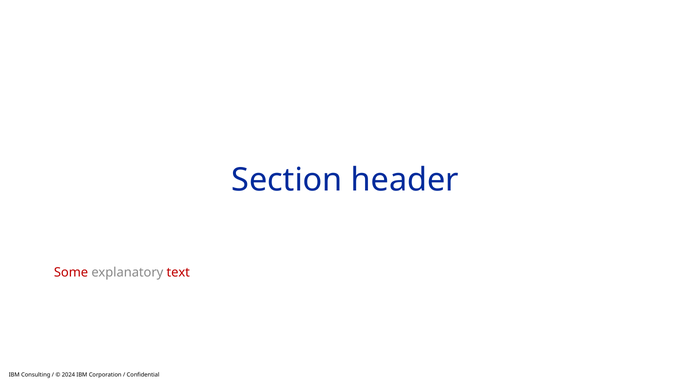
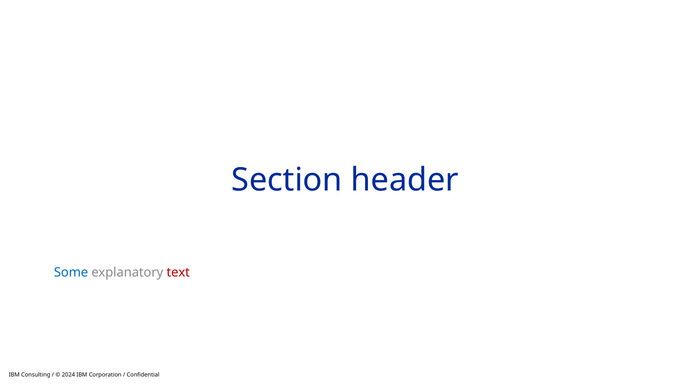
Some colour: red -> blue (71, 272)
